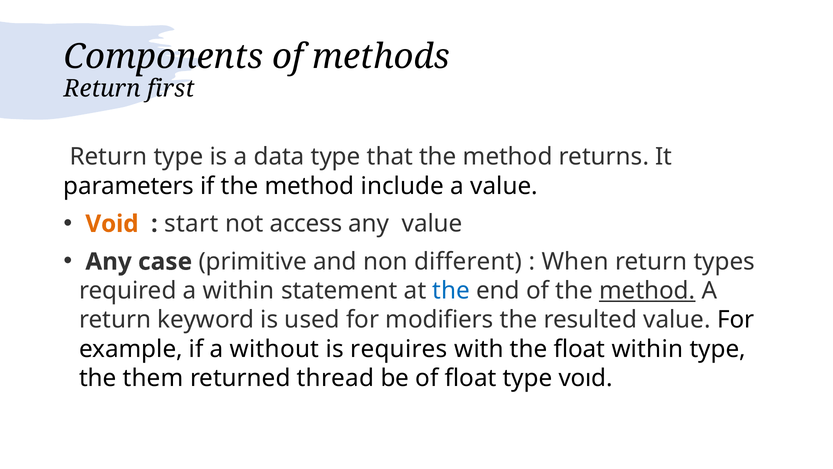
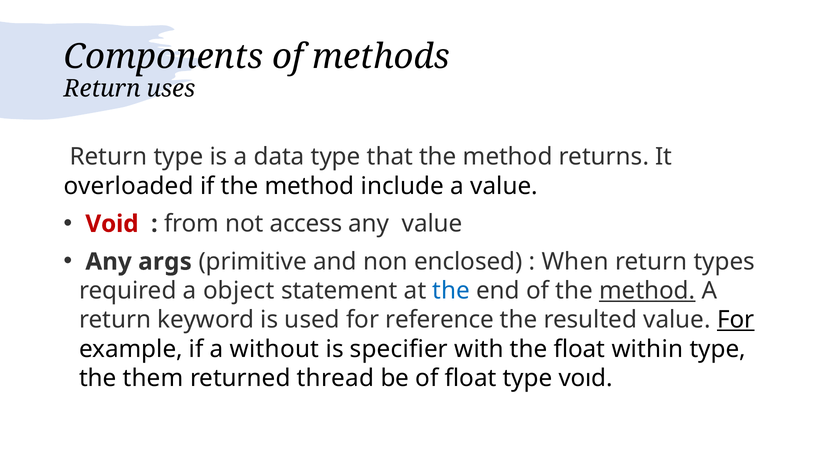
first: first -> uses (171, 89)
parameters: parameters -> overloaded (129, 186)
Void colour: orange -> red (112, 224)
start: start -> from (192, 224)
case: case -> args (165, 261)
different: different -> enclosed (468, 261)
a within: within -> object (239, 291)
modifiers: modifiers -> reference (440, 320)
For underline: none -> present (736, 320)
requires: requires -> specifier (399, 349)
